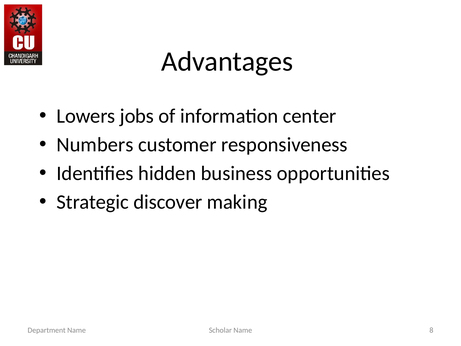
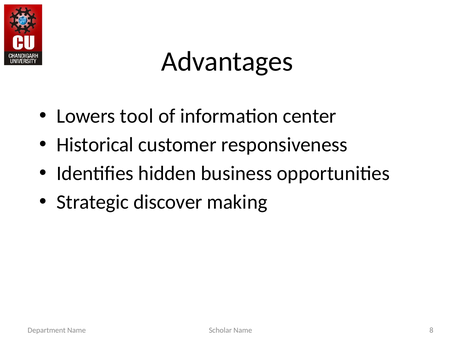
jobs: jobs -> tool (137, 116)
Numbers: Numbers -> Historical (95, 145)
